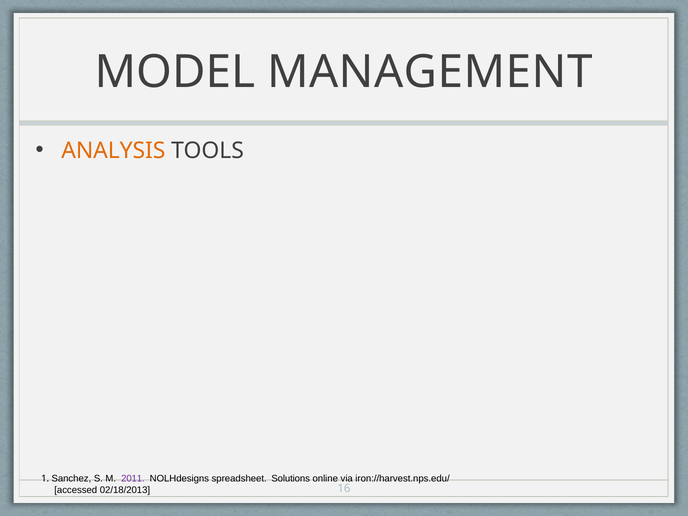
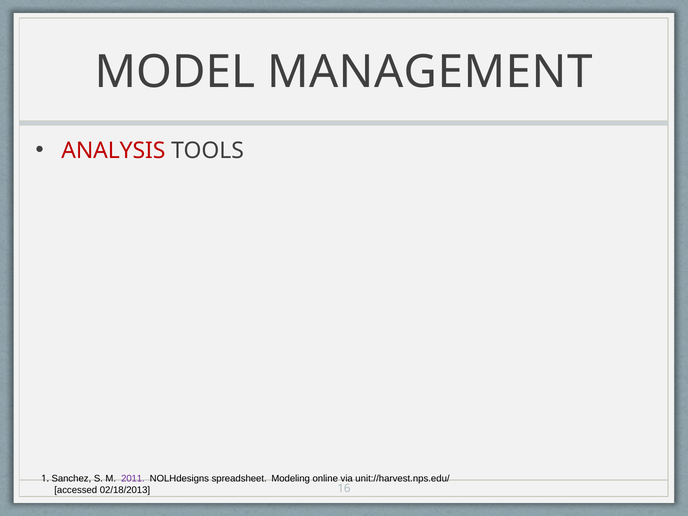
ANALYSIS colour: orange -> red (113, 151)
Solutions: Solutions -> Modeling (291, 478)
iron://harvest.nps.edu/: iron://harvest.nps.edu/ -> unit://harvest.nps.edu/ (402, 478)
